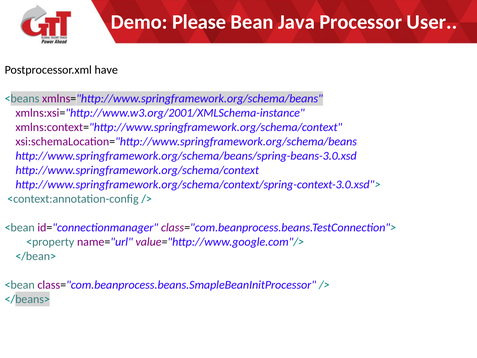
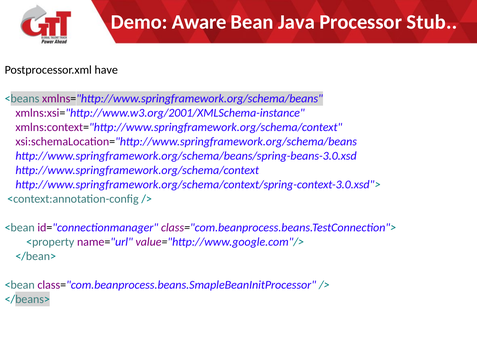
Please: Please -> Aware (199, 22)
User: User -> Stub (432, 22)
